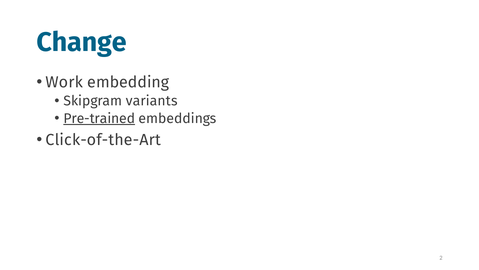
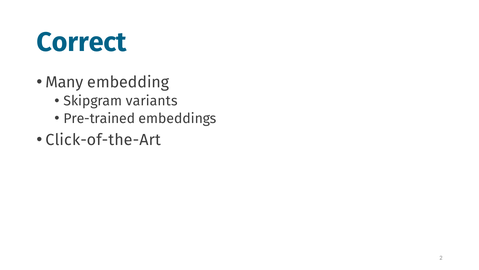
Change: Change -> Correct (82, 42)
Work: Work -> Many (64, 82)
Pre-trained underline: present -> none (99, 118)
